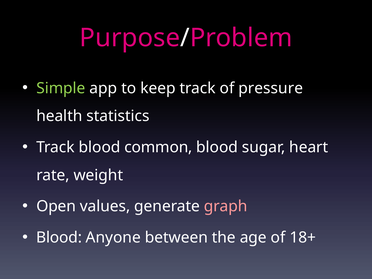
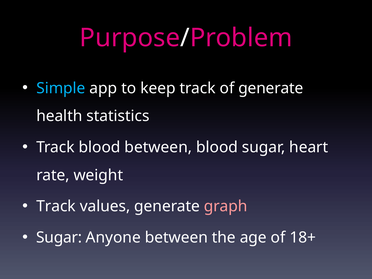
Simple colour: light green -> light blue (61, 88)
of pressure: pressure -> generate (271, 88)
blood common: common -> between (158, 147)
Open: Open -> Track (56, 206)
Blood: Blood -> Sugar (59, 238)
